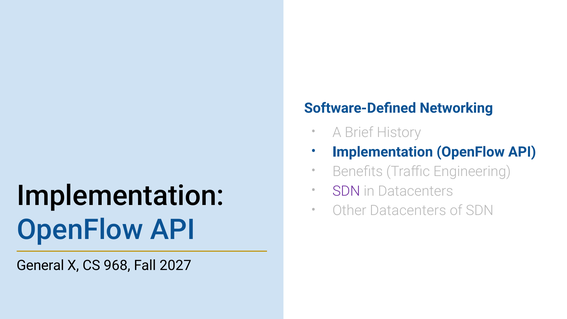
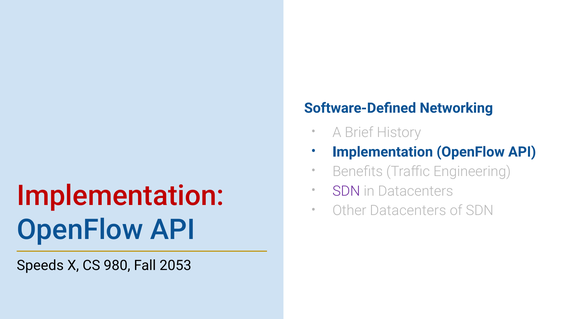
Implementation colour: black -> red (120, 196)
General: General -> Speeds (40, 265)
968: 968 -> 980 (117, 265)
2027: 2027 -> 2053 (175, 265)
